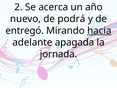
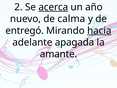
acerca underline: none -> present (53, 7)
podrá: podrá -> calma (71, 19)
jornada: jornada -> amante (59, 54)
